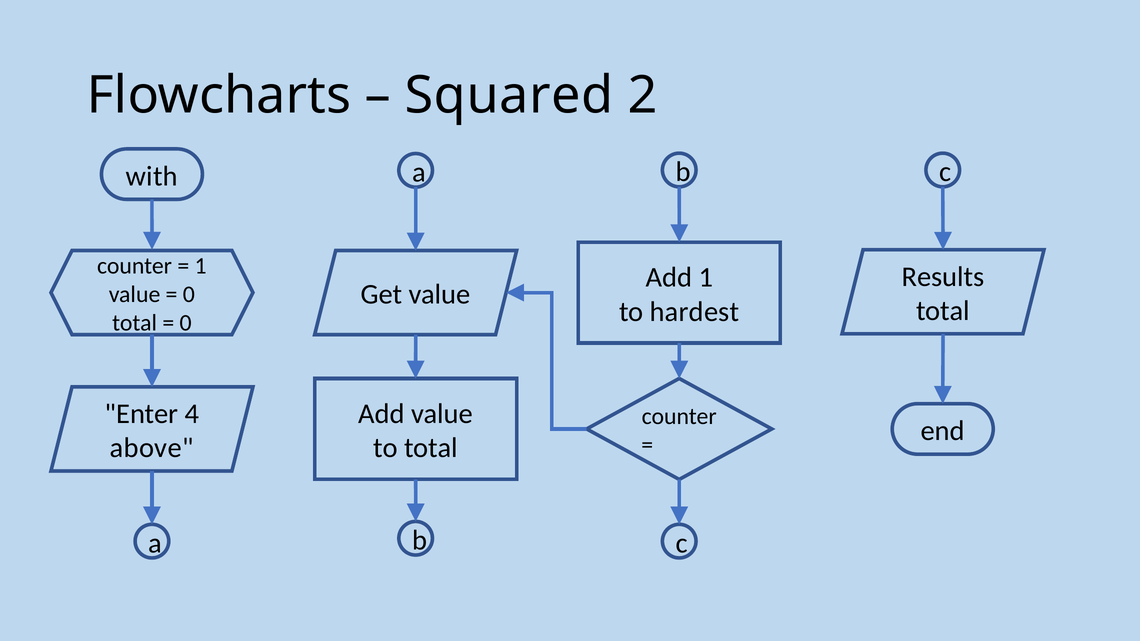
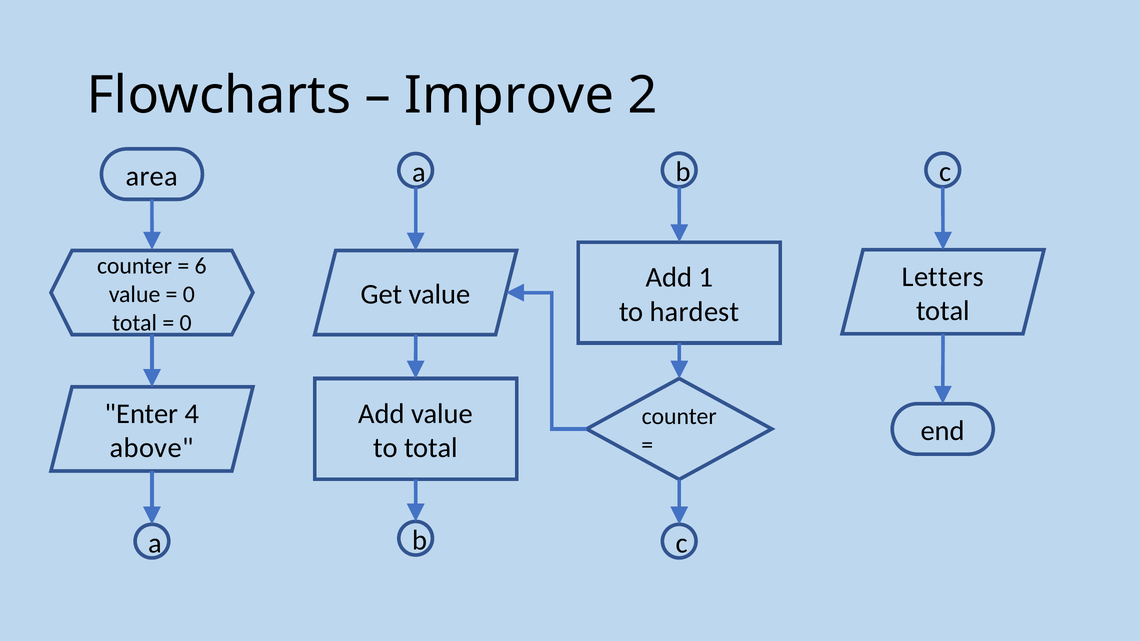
Squared: Squared -> Improve (509, 96)
with: with -> area (152, 176)
1: 1 -> 6 (201, 266)
Results: Results -> Letters (943, 277)
